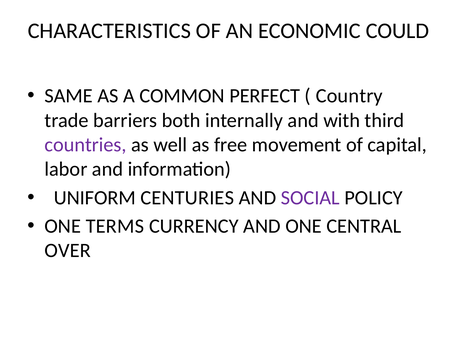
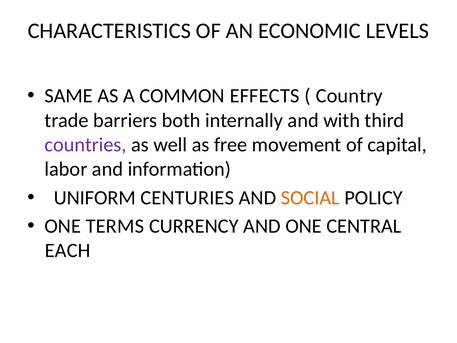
COULD: COULD -> LEVELS (397, 31)
PERFECT: PERFECT -> EFFECTS (265, 96)
SOCIAL colour: purple -> orange (310, 198)
OVER: OVER -> EACH (68, 250)
